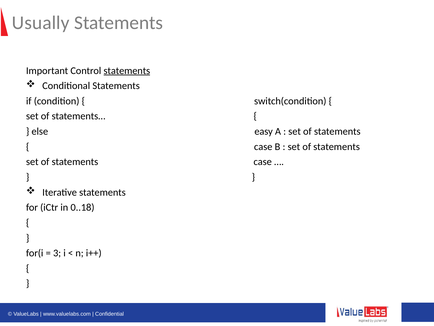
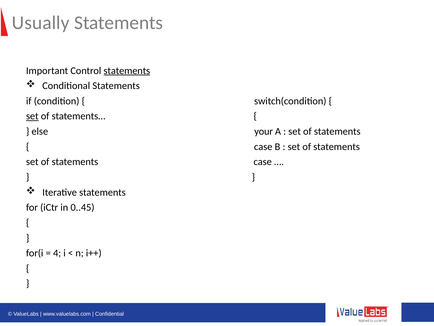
set underline: none -> present (32, 116)
easy: easy -> your (264, 131)
0..18: 0..18 -> 0..45 (82, 207)
3: 3 -> 4 (57, 253)
